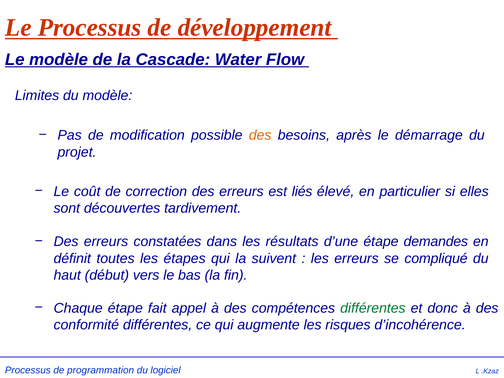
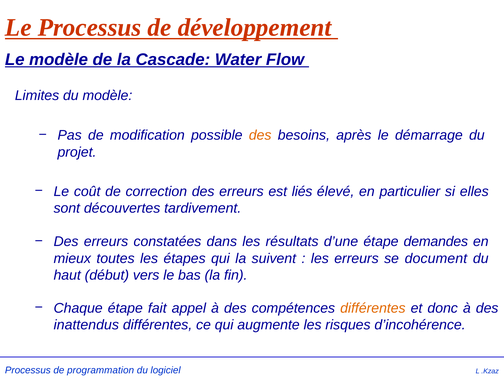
définit: définit -> mieux (72, 258)
compliqué: compliqué -> document (436, 258)
différentes colour: green -> orange (373, 308)
conformité: conformité -> inattendus (86, 325)
